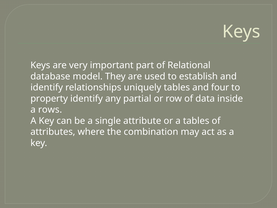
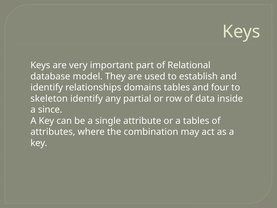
uniquely: uniquely -> domains (143, 87)
property: property -> skeleton (49, 98)
rows: rows -> since (50, 110)
